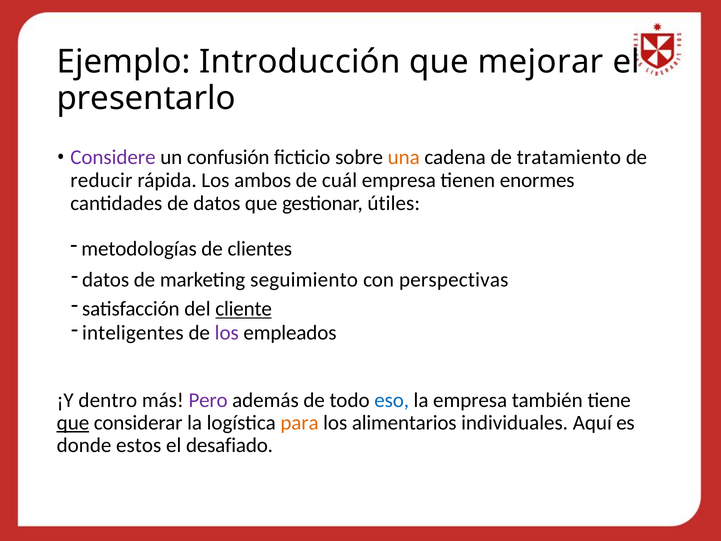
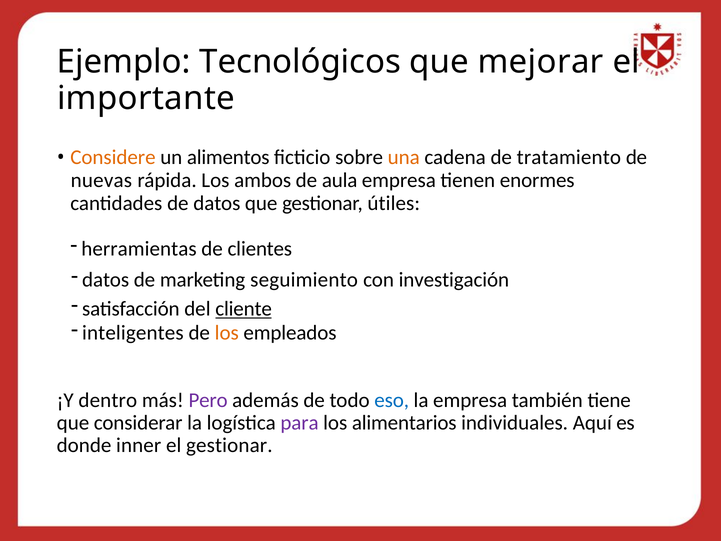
Introducción: Introducción -> Tecnológicos (300, 62)
presentarlo: presentarlo -> importante (146, 98)
Considere colour: purple -> orange (113, 157)
confusión: confusión -> alimentos (228, 157)
reducir: reducir -> nuevas (101, 180)
cuál: cuál -> aula (340, 180)
metodologías: metodologías -> herramientas (139, 249)
perspectivas: perspectivas -> investigación (454, 280)
los colour: purple -> orange (227, 333)
que underline: present -> none (73, 422)
para colour: orange -> purple (300, 422)
estos: estos -> inner (139, 445)
el desafiado: desafiado -> gestionar (229, 445)
